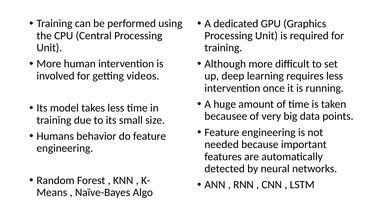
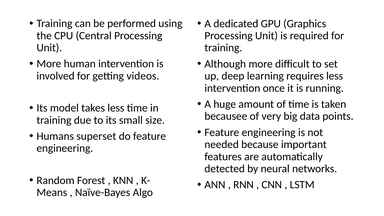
behavior: behavior -> superset (96, 136)
